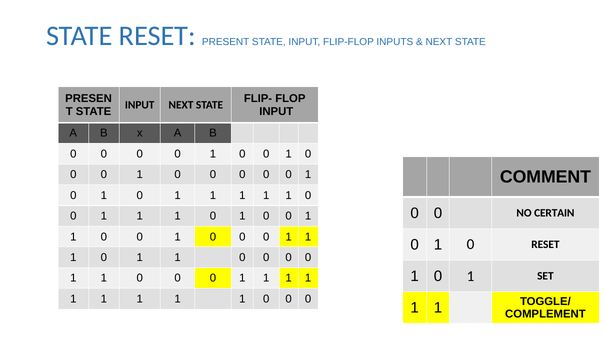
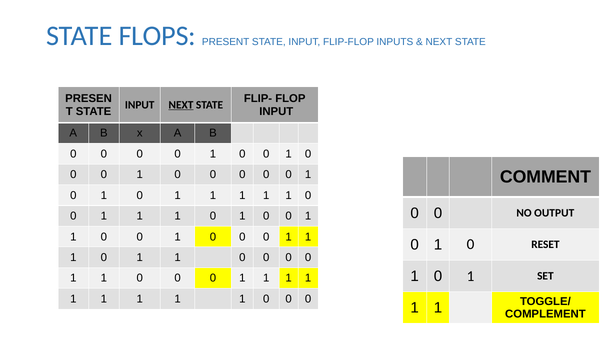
STATE RESET: RESET -> FLOPS (157, 36)
NEXT underline: none -> present (181, 105)
CERTAIN: CERTAIN -> OUTPUT (554, 213)
